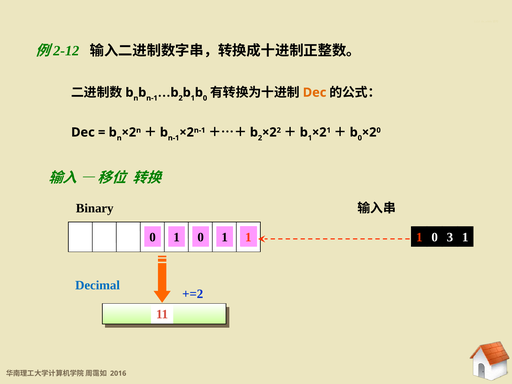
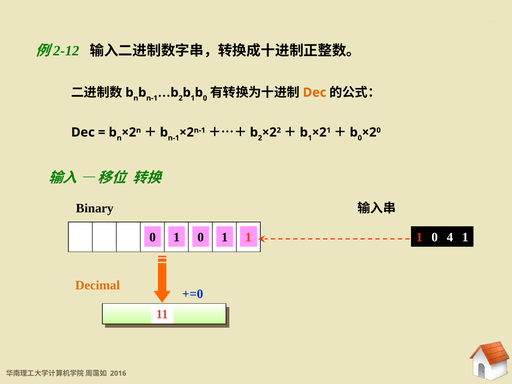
3: 3 -> 4 (450, 237)
Decimal colour: blue -> orange (98, 285)
+=2: +=2 -> +=0 (193, 294)
